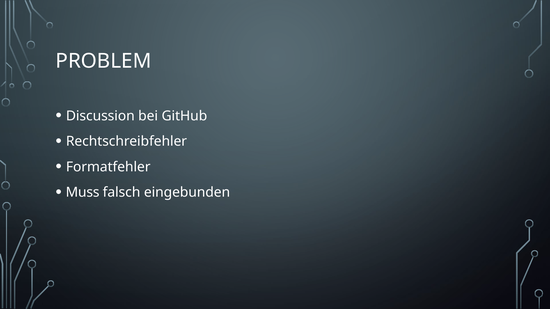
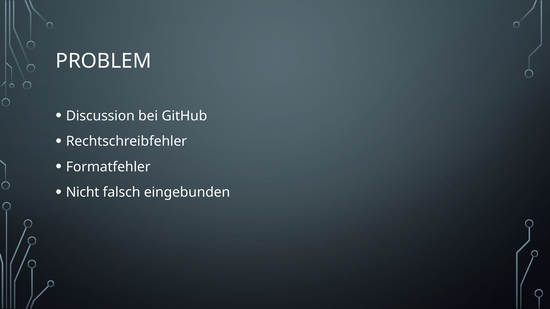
Muss: Muss -> Nicht (83, 193)
